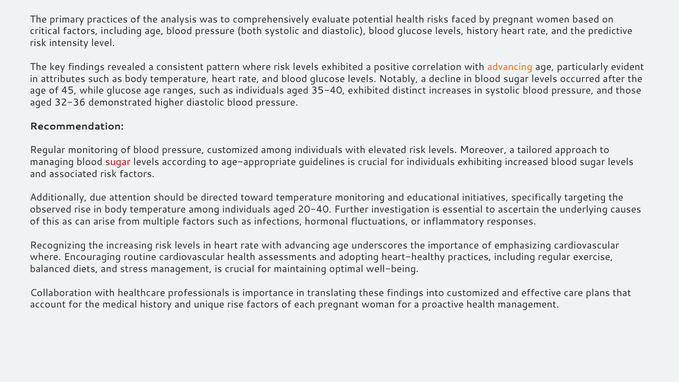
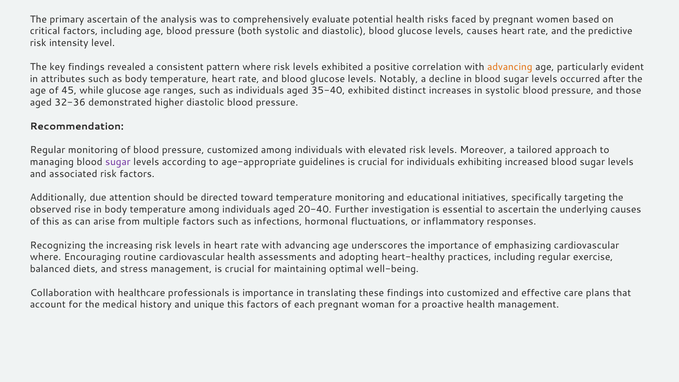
primary practices: practices -> ascertain (107, 19)
levels history: history -> causes (482, 31)
sugar colour: red -> purple (118, 162)
unique rise: rise -> this (235, 305)
